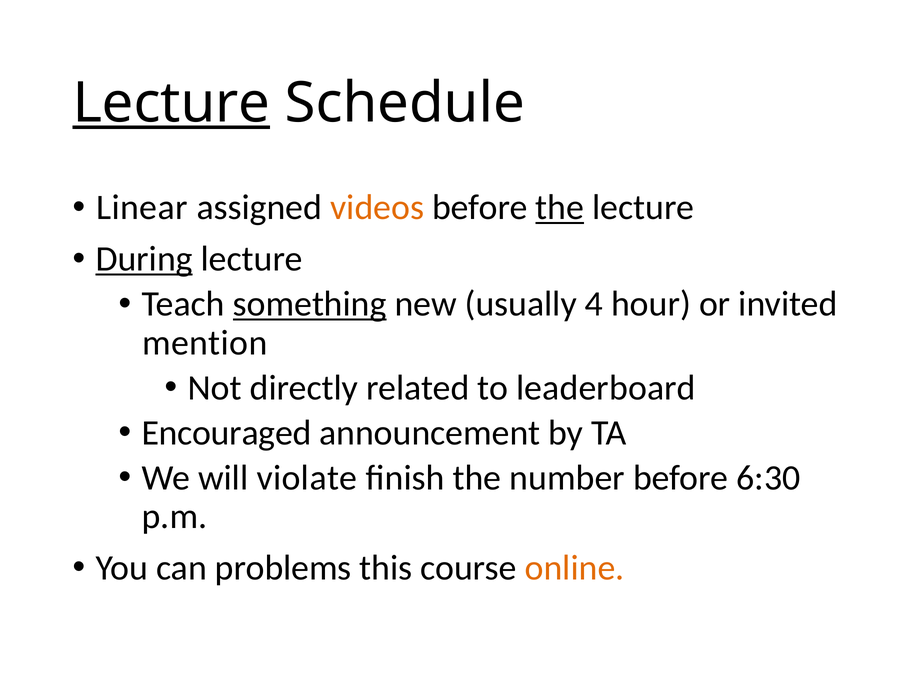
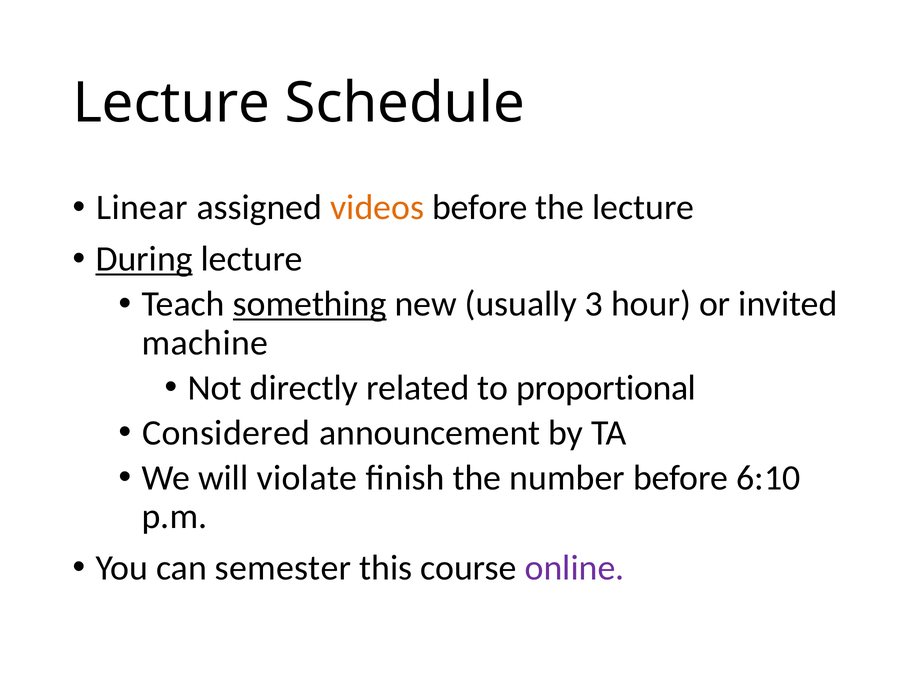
Lecture underline: present -> none (171, 103)
the underline: present -> none (560, 208)
4: 4 -> 3 (594, 304)
mention: mention -> machine (205, 343)
leaderboard: leaderboard -> proportional (606, 388)
Encouraged: Encouraged -> Considered (226, 433)
6:30: 6:30 -> 6:10 (768, 478)
problems: problems -> semester (283, 568)
online colour: orange -> purple (575, 568)
